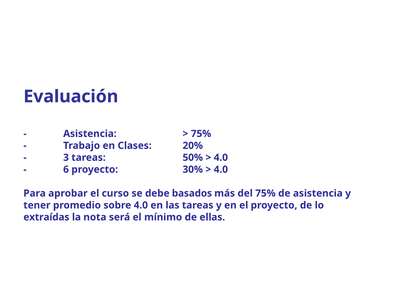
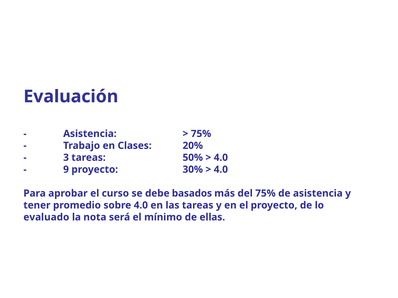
6: 6 -> 9 (66, 170)
extraídas: extraídas -> evaluado (46, 217)
